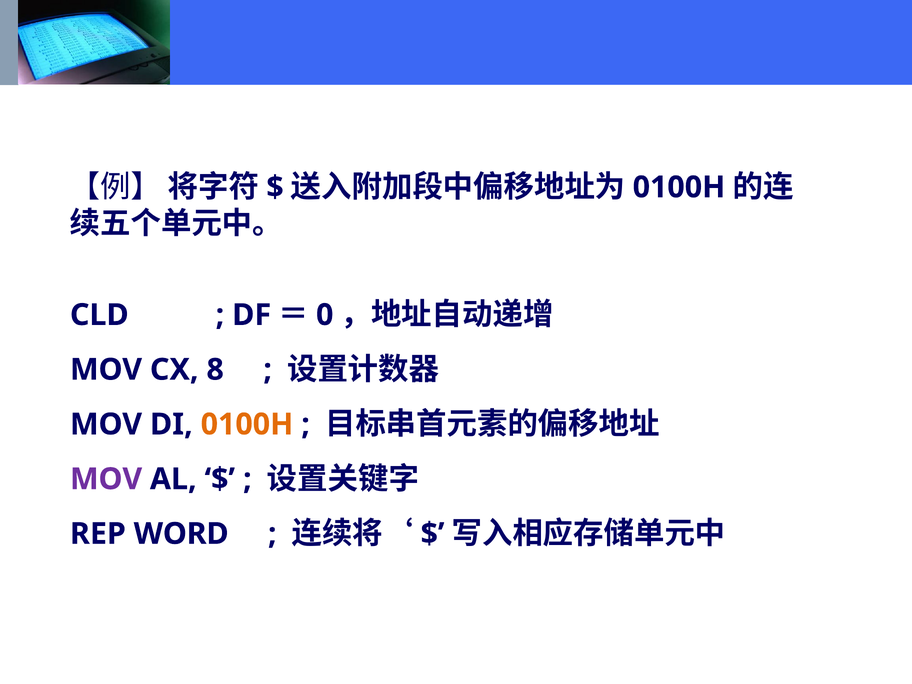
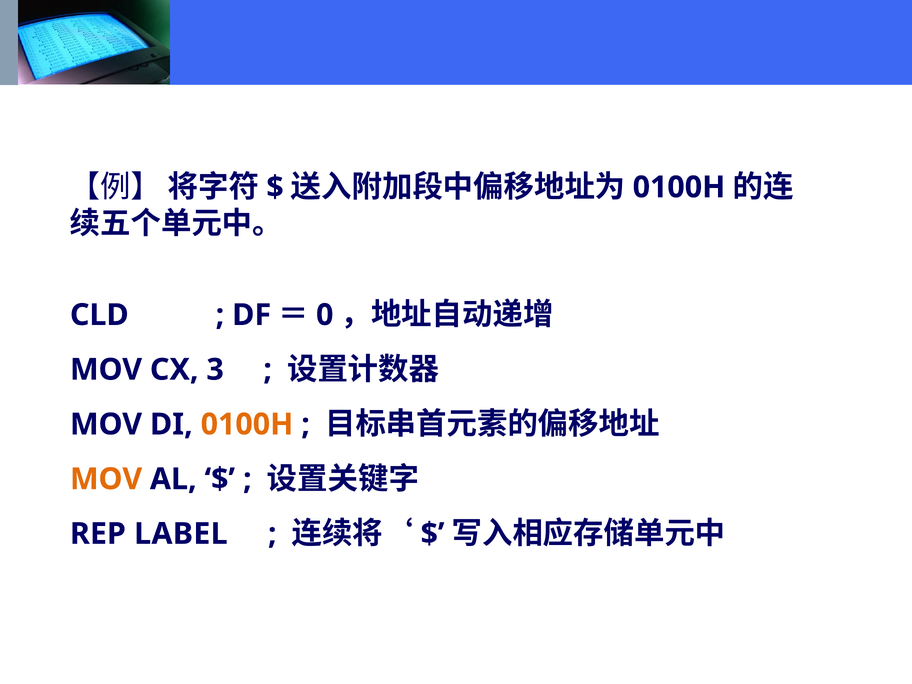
8: 8 -> 3 (215, 370)
MOV colour: purple -> orange (106, 479)
WORD: WORD -> LABEL (181, 534)
